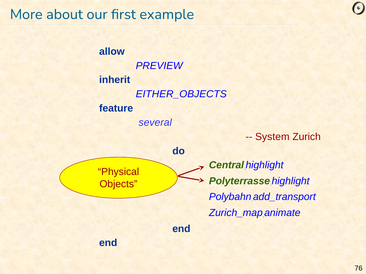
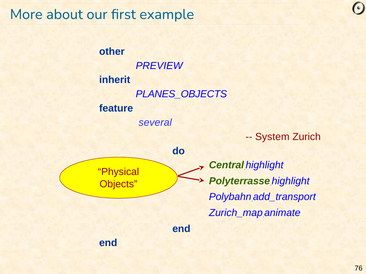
allow: allow -> other (112, 52)
EITHER_OBJECTS: EITHER_OBJECTS -> PLANES_OBJECTS (181, 94)
